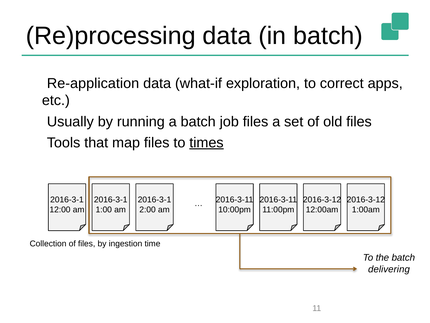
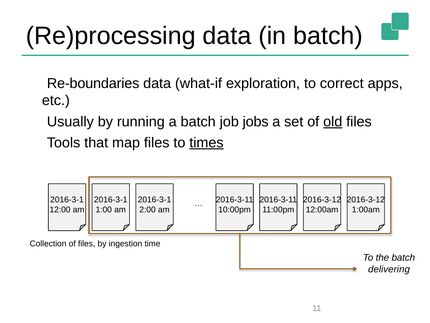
Re-application: Re-application -> Re-boundaries (93, 83)
job files: files -> jobs (256, 121)
old underline: none -> present (333, 121)
